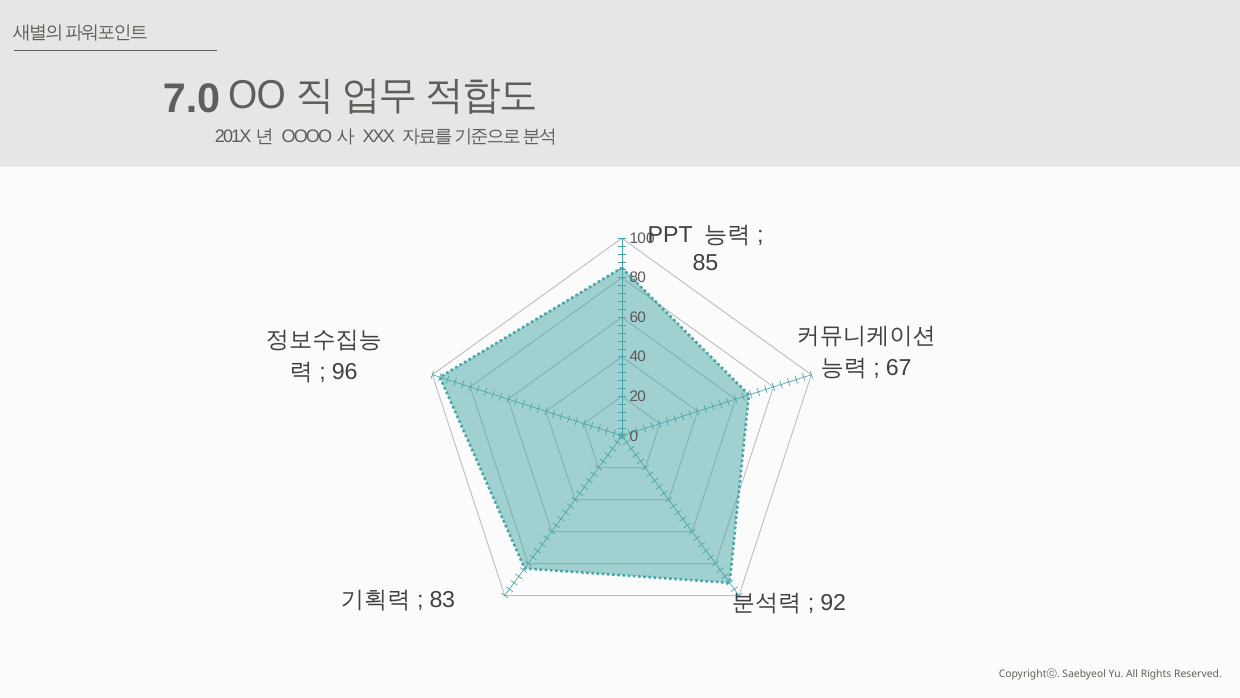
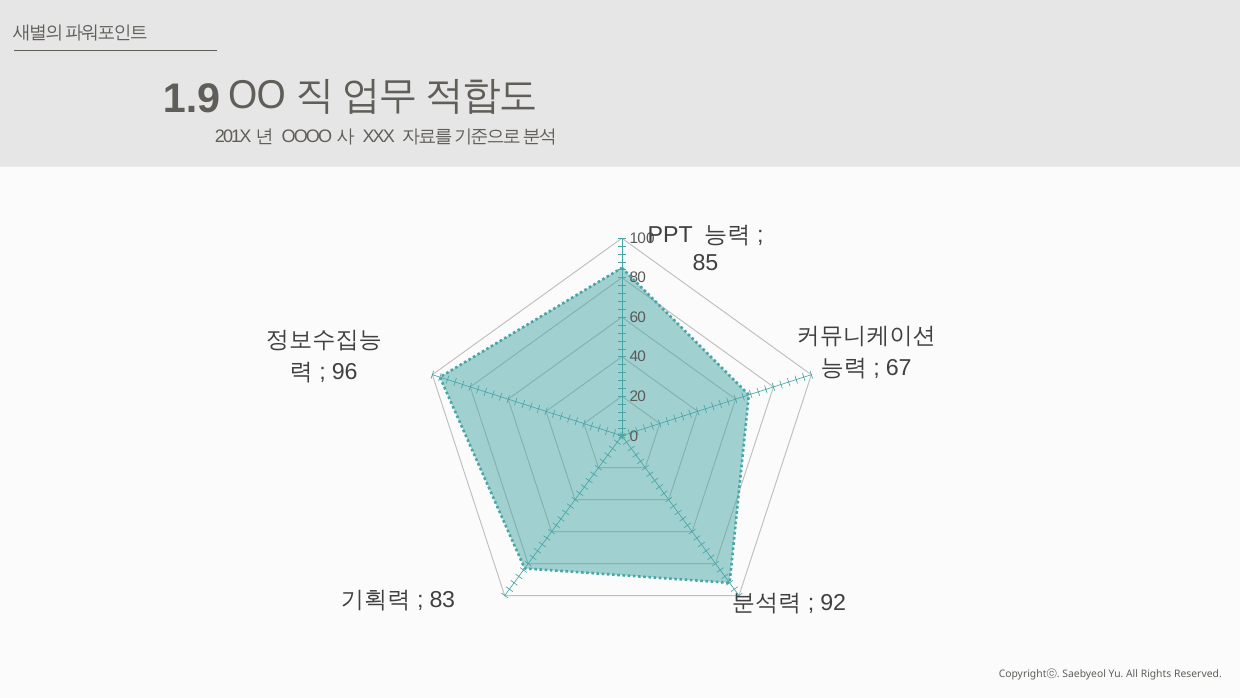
7.0: 7.0 -> 1.9 (191, 99)
